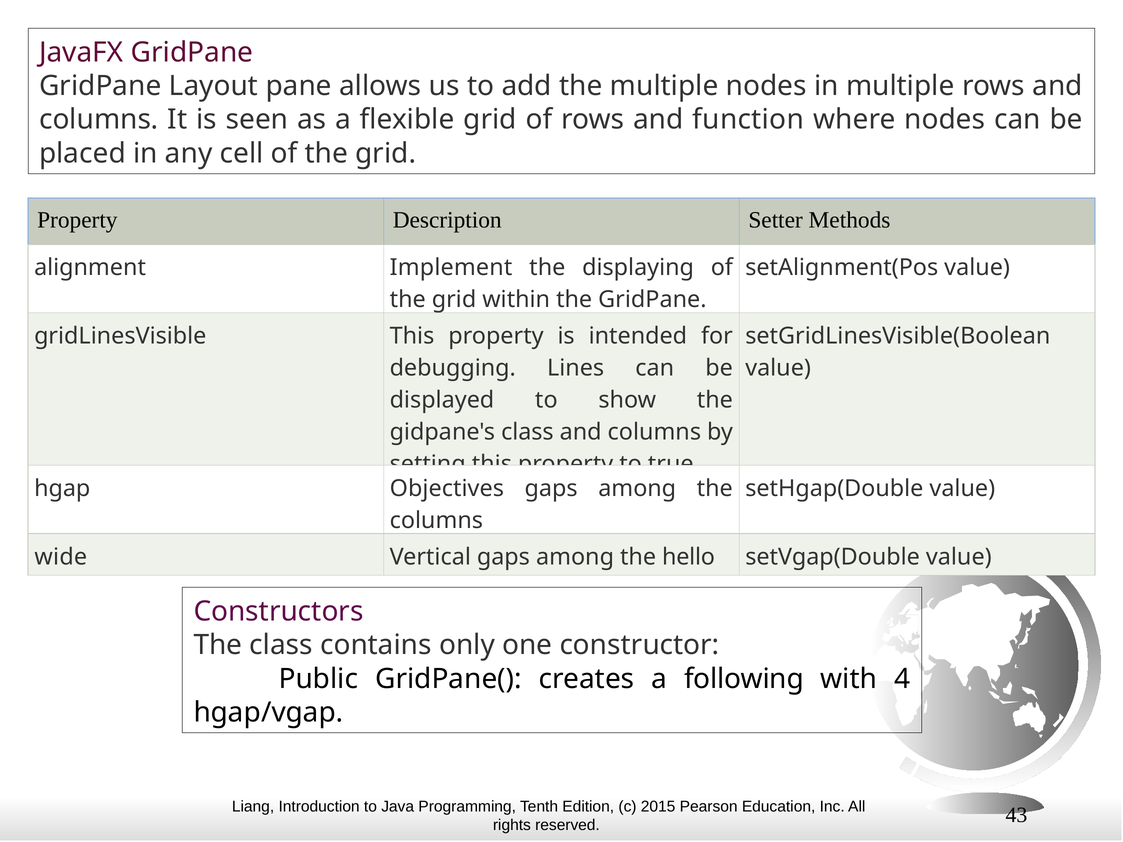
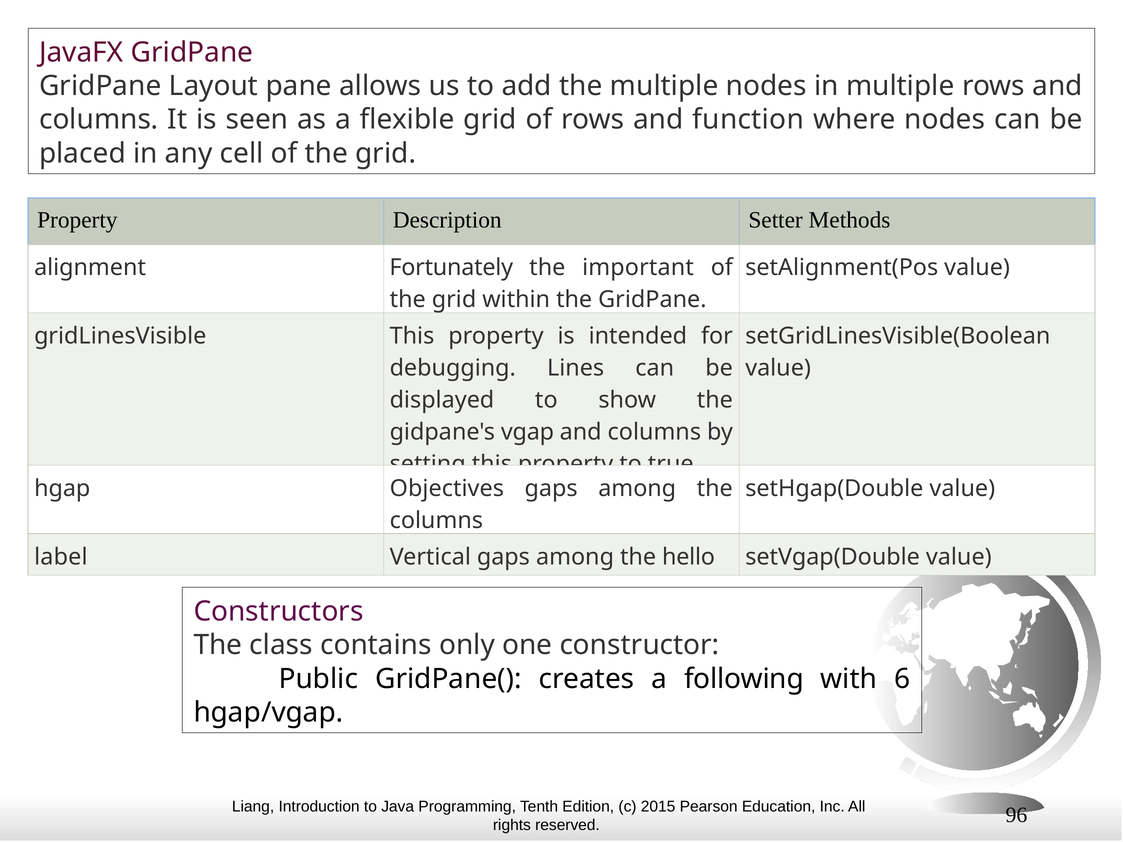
Implement: Implement -> Fortunately (451, 268)
displaying: displaying -> important (638, 268)
gidpane's class: class -> vgap (527, 432)
wide: wide -> label (61, 557)
4: 4 -> 6 (902, 679)
43: 43 -> 96 (1016, 816)
